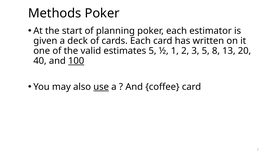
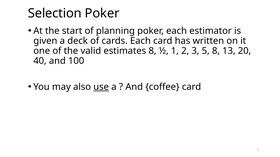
Methods: Methods -> Selection (55, 13)
estimates 5: 5 -> 8 (152, 51)
100 underline: present -> none (76, 61)
